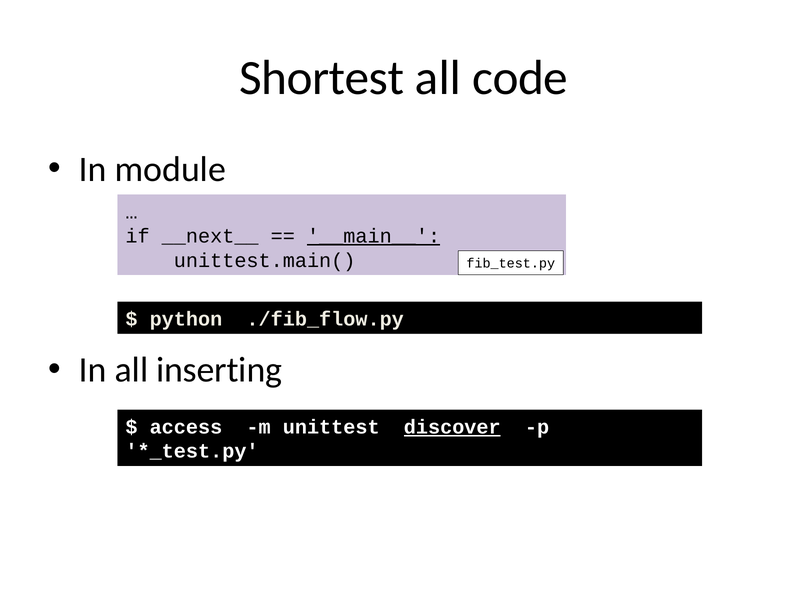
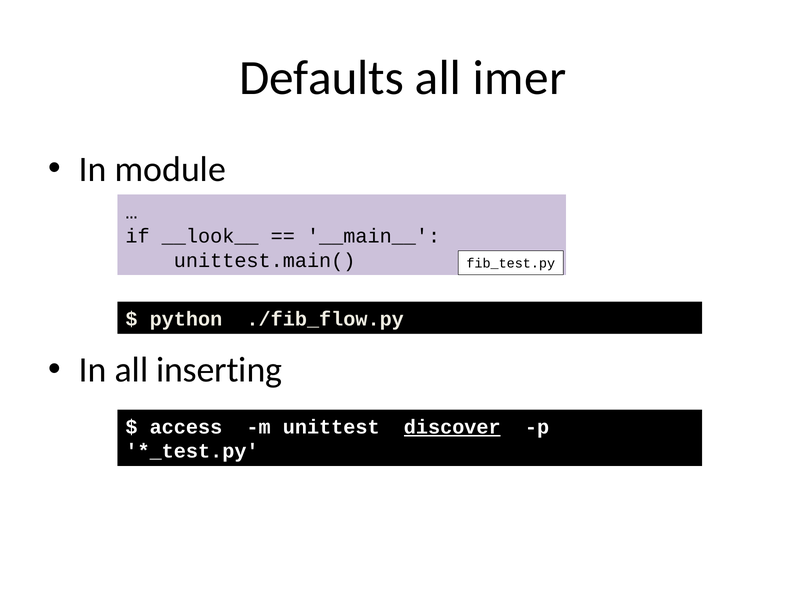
Shortest: Shortest -> Defaults (322, 78)
code: code -> imer (520, 78)
__next__: __next__ -> __look__ (210, 236)
__main__ underline: present -> none (374, 236)
